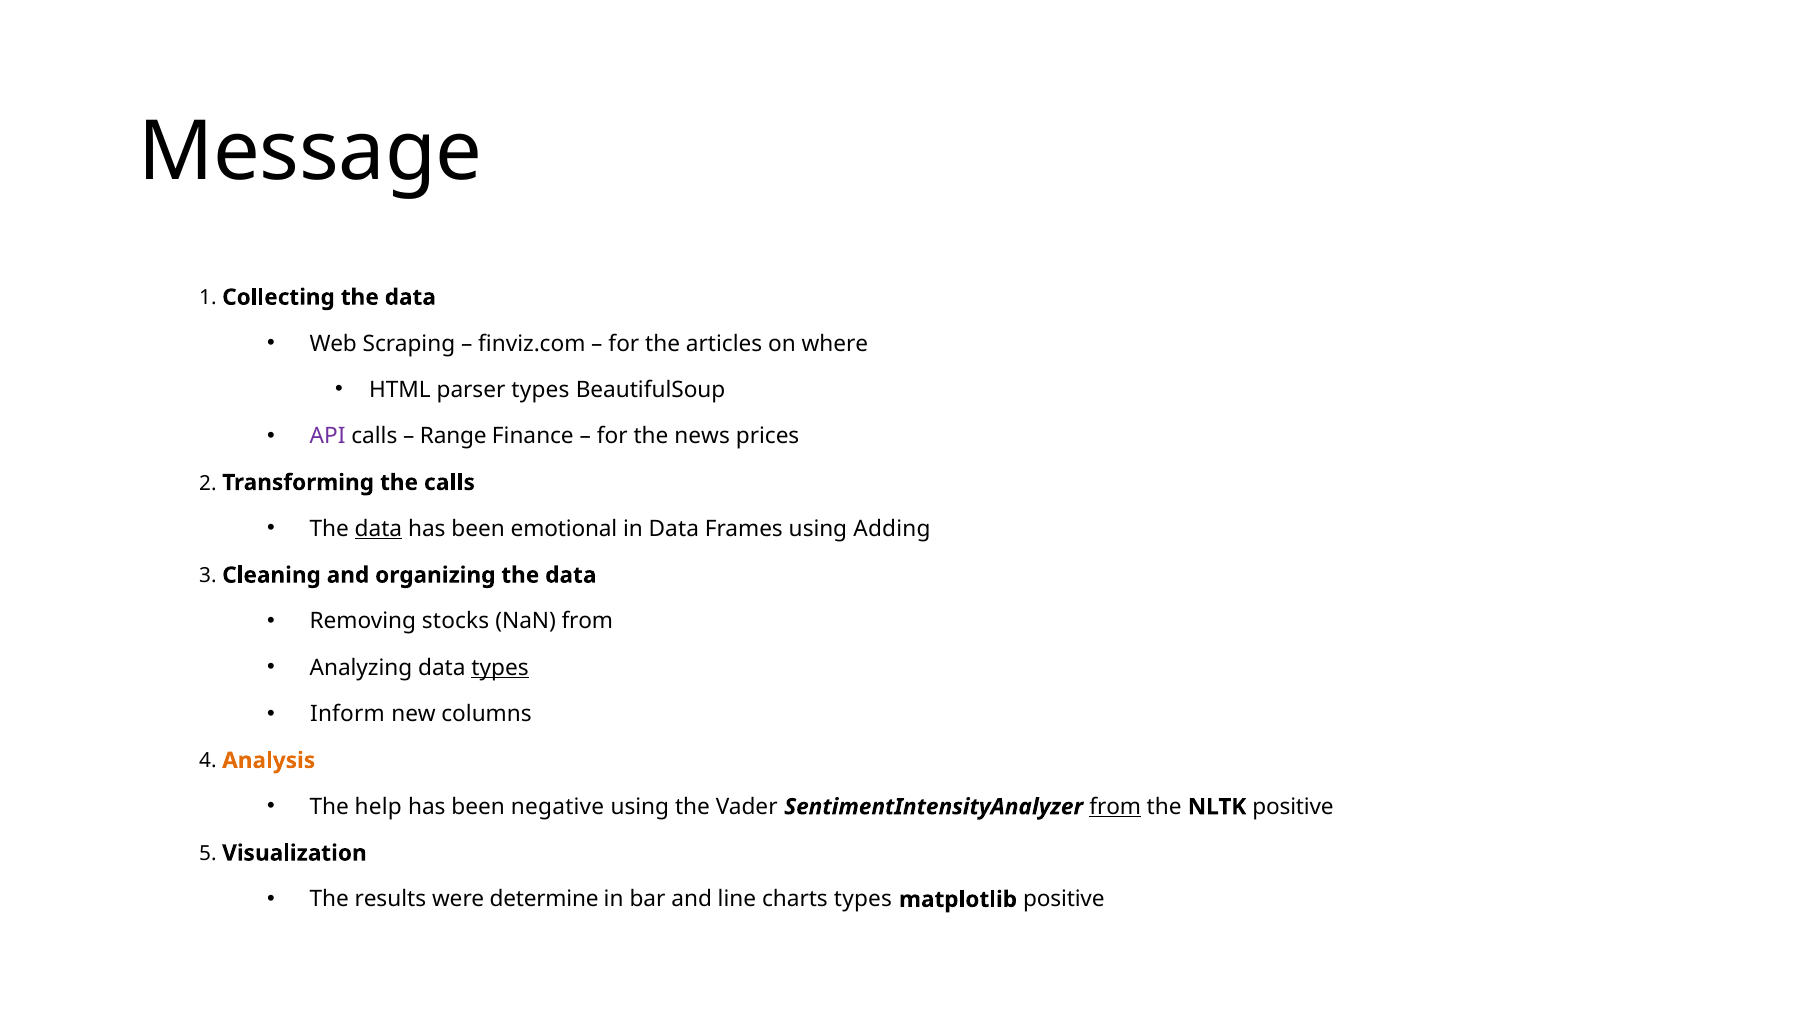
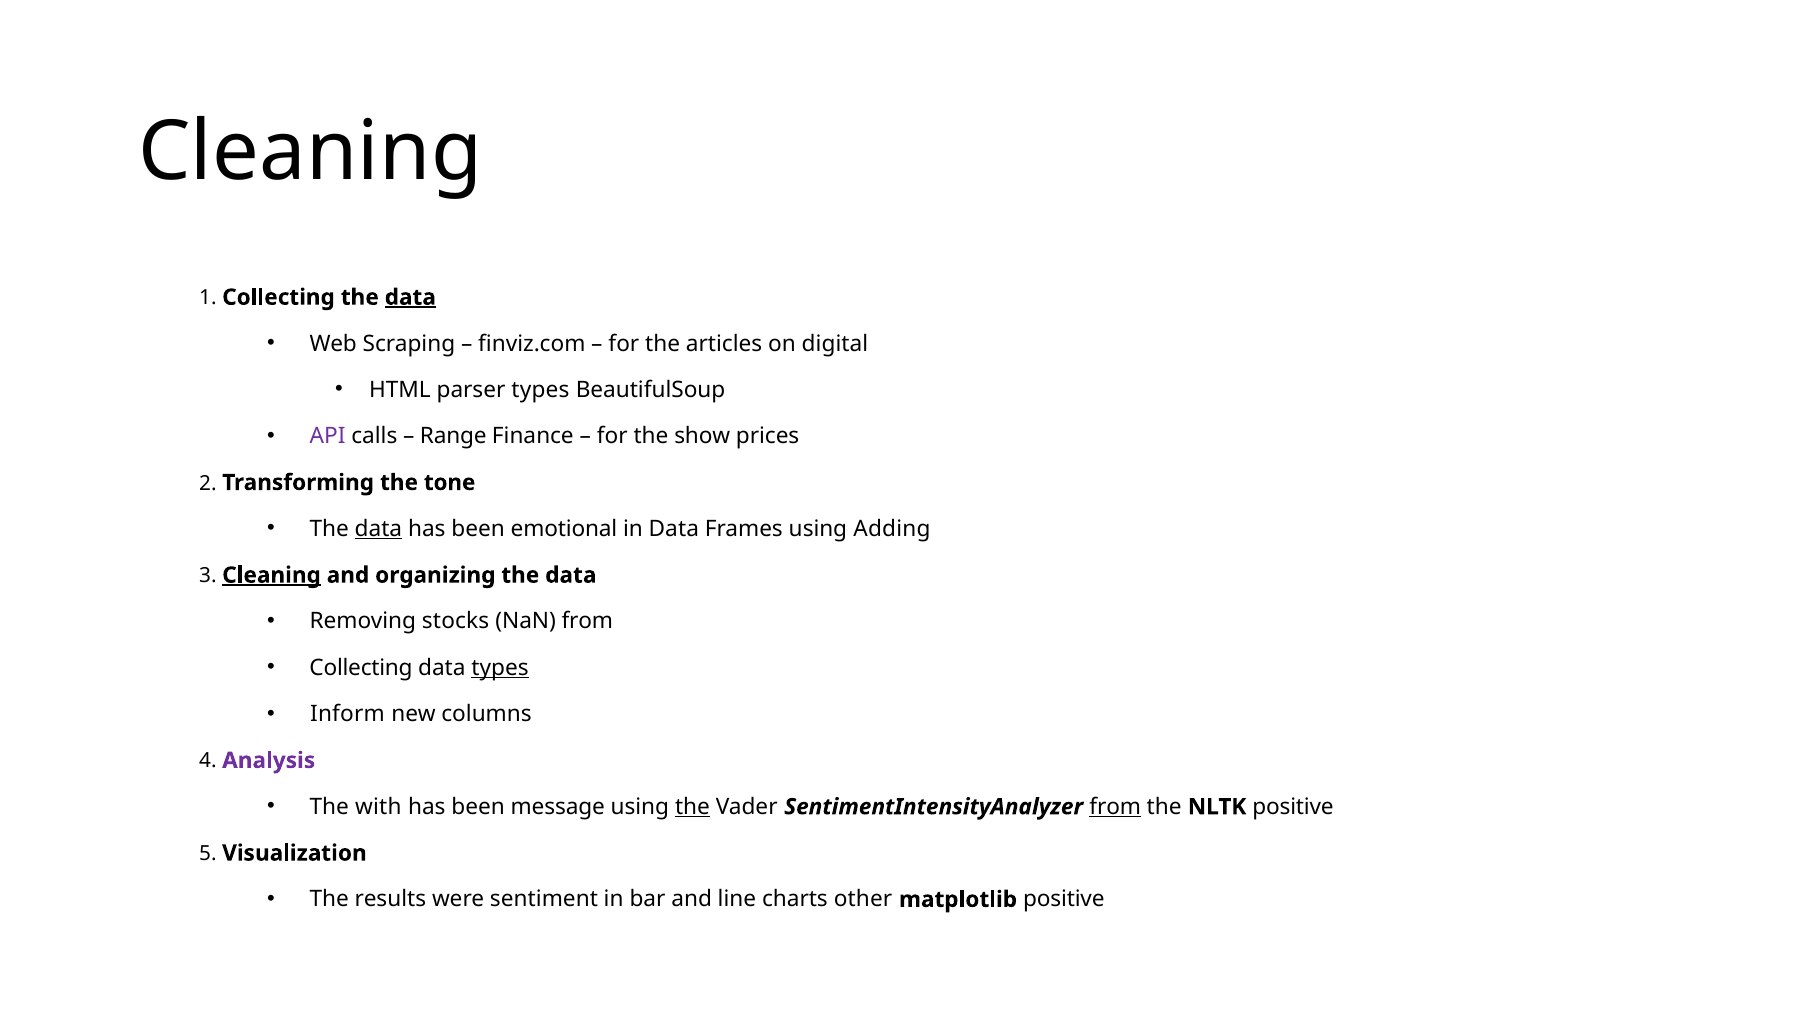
Message: Message -> Cleaning (310, 152)
data underline: none -> present (410, 297)
where: where -> digital (835, 344)
news: news -> show (702, 436)
the calls: calls -> tone (450, 483)
Cleaning underline: none -> present (271, 575)
Analyzing: Analyzing -> Collecting (361, 668)
Analysis colour: orange -> purple (269, 761)
help: help -> with (378, 807)
negative: negative -> message (558, 807)
the underline: none -> present (693, 807)
determine: determine -> sentiment (544, 900)
charts types: types -> other (863, 900)
